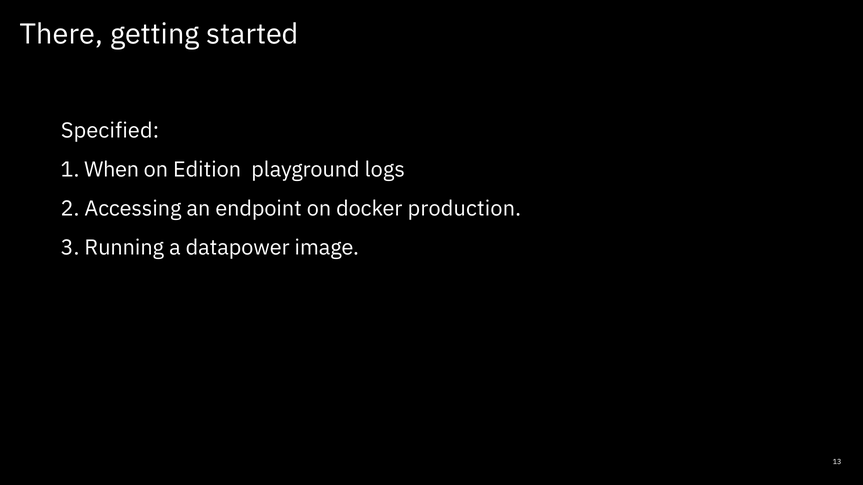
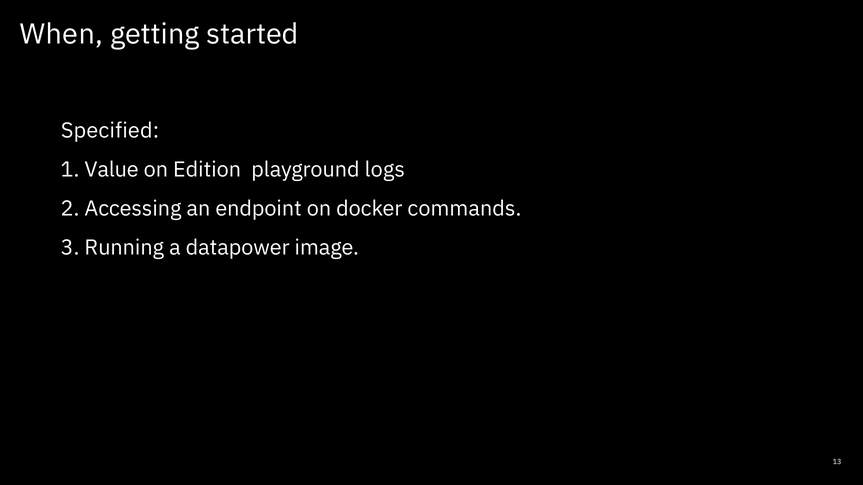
There: There -> When (61, 34)
When: When -> Value (112, 170)
production: production -> commands (464, 209)
